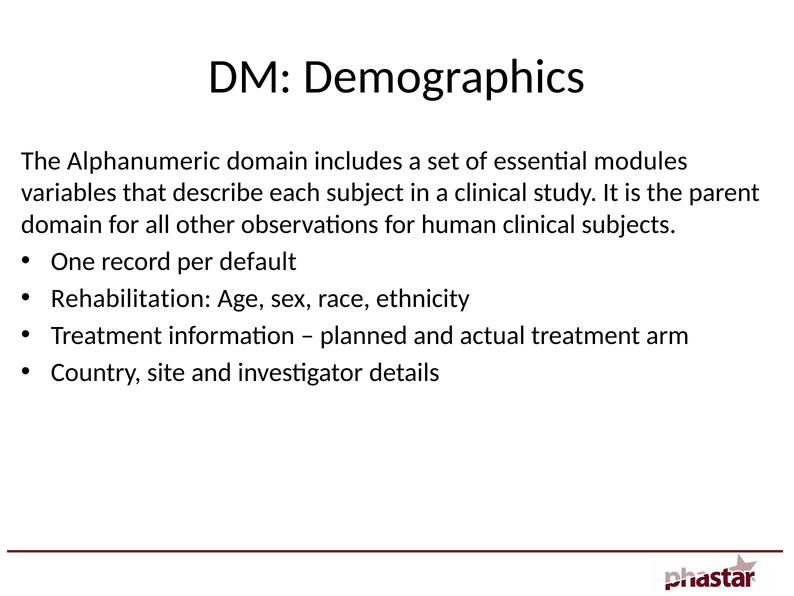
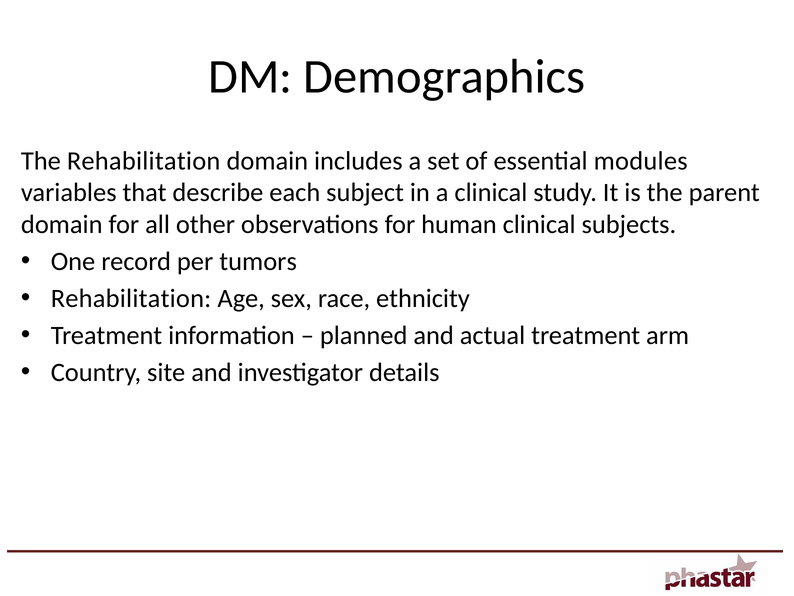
The Alphanumeric: Alphanumeric -> Rehabilitation (144, 161)
default: default -> tumors (258, 261)
